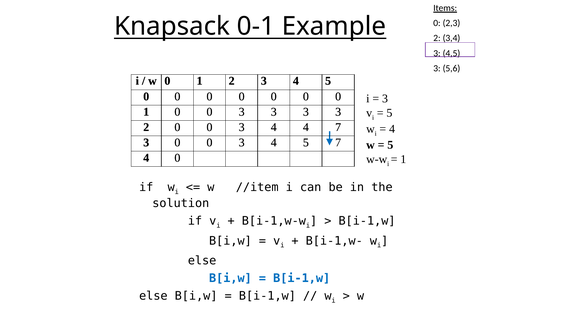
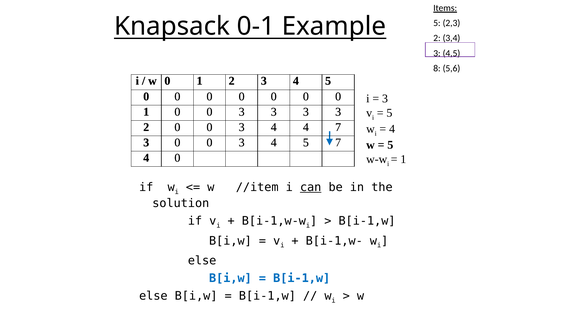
0: 0 -> 5 (437, 23)
3: 3 -> 8 (437, 68)
can underline: none -> present (311, 187)
